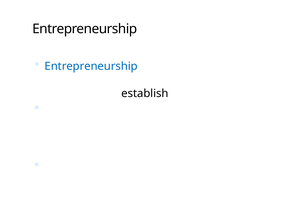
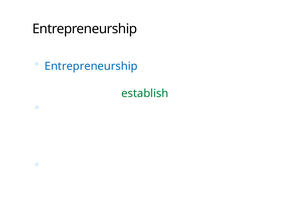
establish colour: black -> green (145, 94)
